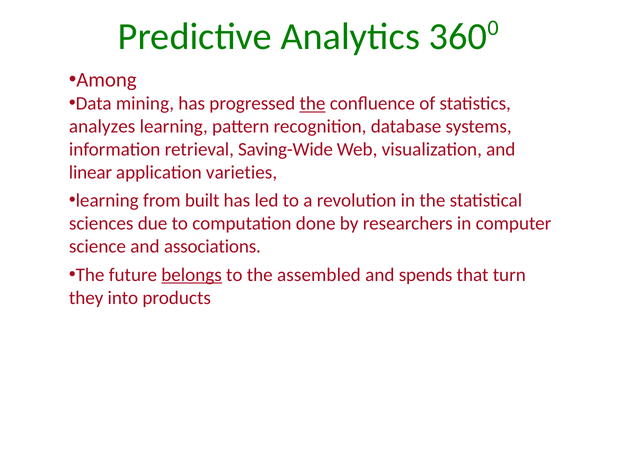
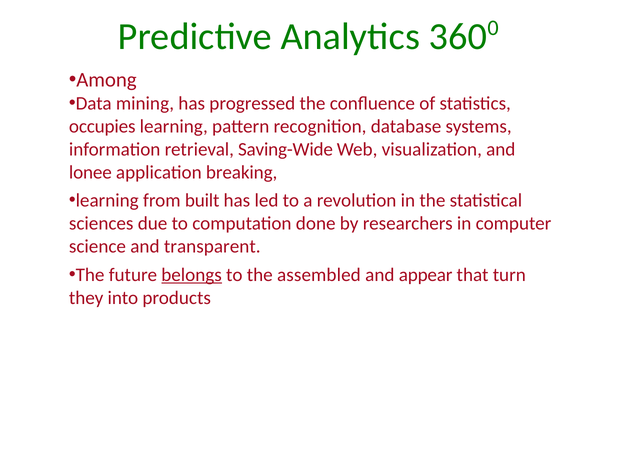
the underline: present -> none (313, 104)
analyzes: analyzes -> occupies (102, 127)
linear: linear -> lonee (90, 173)
varieties: varieties -> breaking (242, 173)
associations: associations -> transparent (212, 247)
spends: spends -> appear (426, 275)
